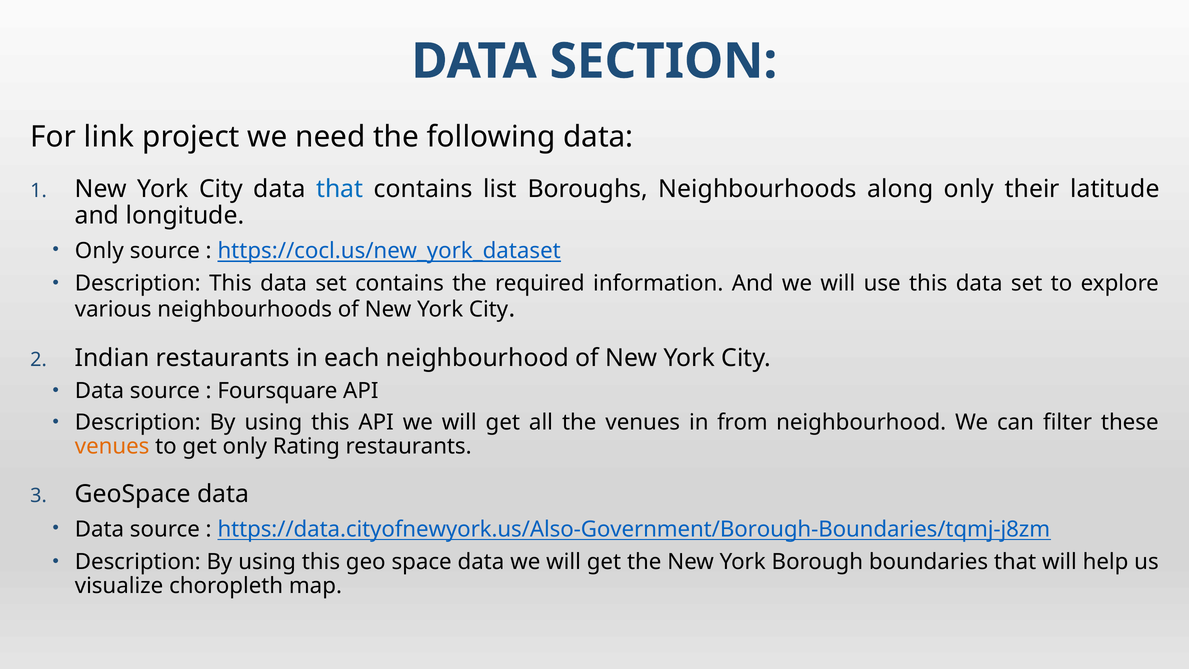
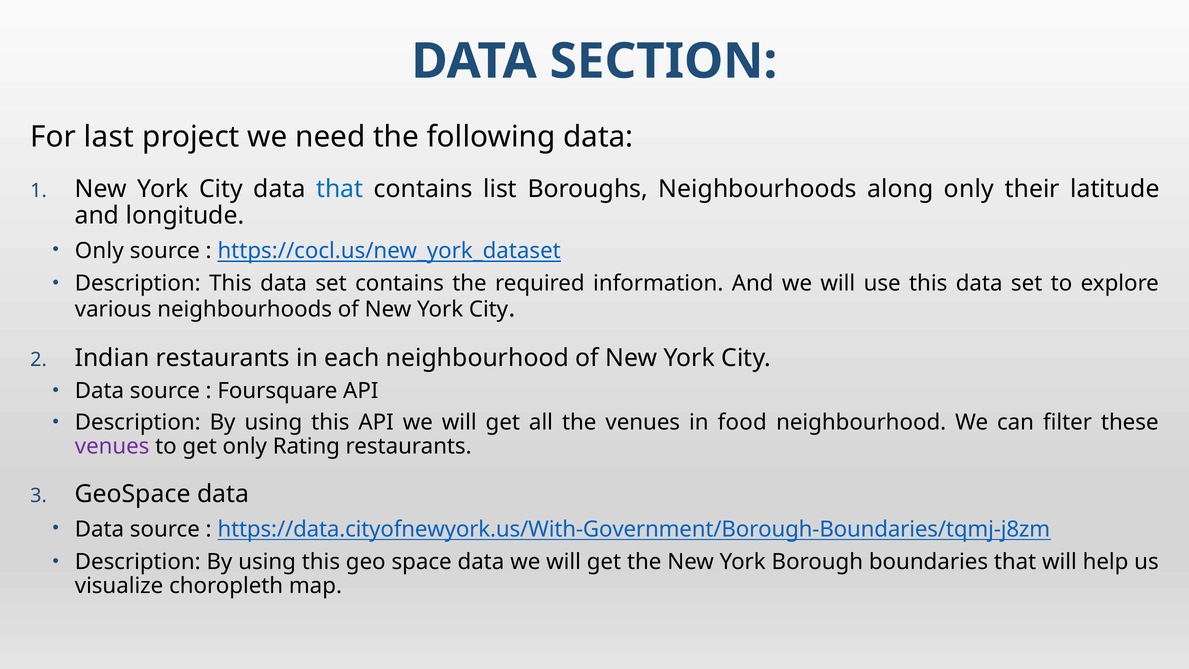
link: link -> last (109, 137)
from: from -> food (742, 422)
venues colour: orange -> purple (112, 446)
https://data.cityofnewyork.us/Also-Government/Borough-Boundaries/tqmj-j8zm: https://data.cityofnewyork.us/Also-Government/Borough-Boundaries/tqmj-j8zm -> https://data.cityofnewyork.us/With-Government/Borough-Boundaries/tqmj-j8zm (634, 530)
